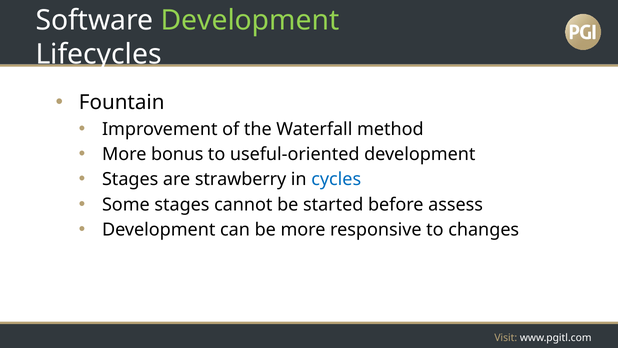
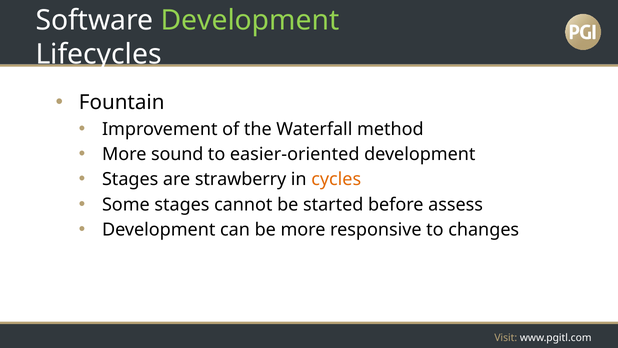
bonus: bonus -> sound (177, 154)
useful-oriented: useful-oriented -> easier-oriented (295, 154)
cycles colour: blue -> orange (336, 179)
